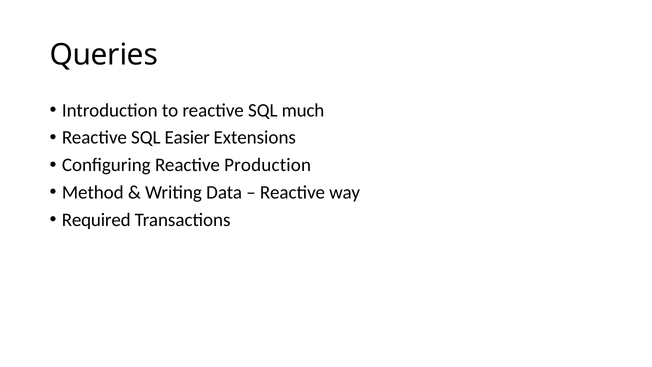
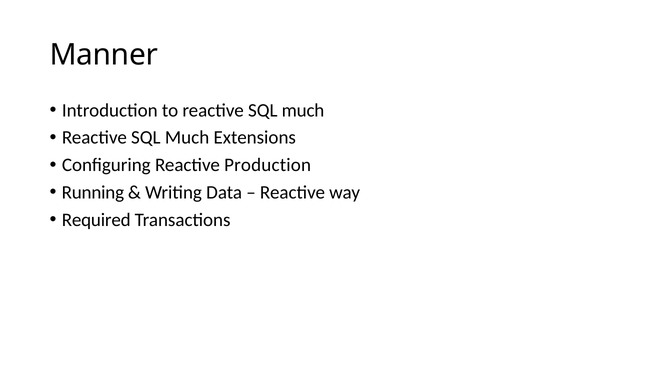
Queries: Queries -> Manner (104, 55)
Easier: Easier -> Much (187, 138)
Method: Method -> Running (93, 192)
